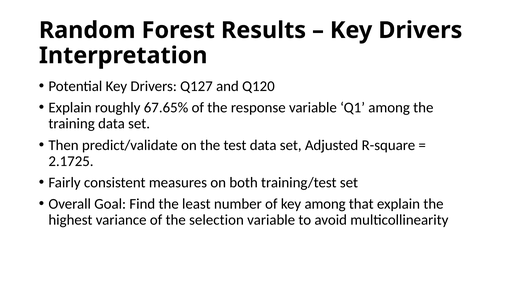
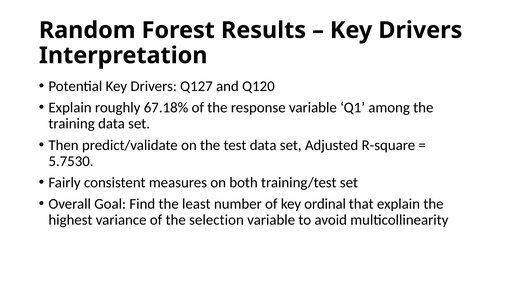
67.65%: 67.65% -> 67.18% (166, 108)
2.1725: 2.1725 -> 5.7530 (71, 161)
key among: among -> ordinal (325, 204)
